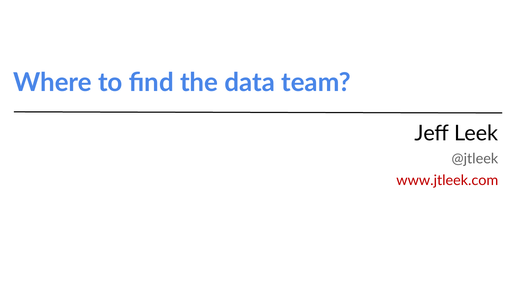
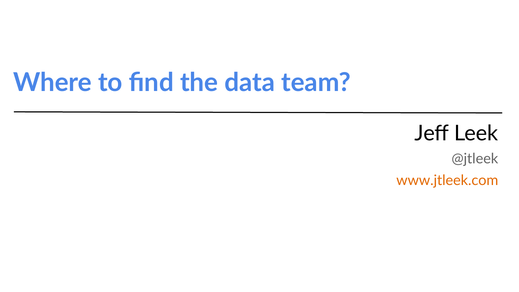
www.jtleek.com colour: red -> orange (447, 180)
